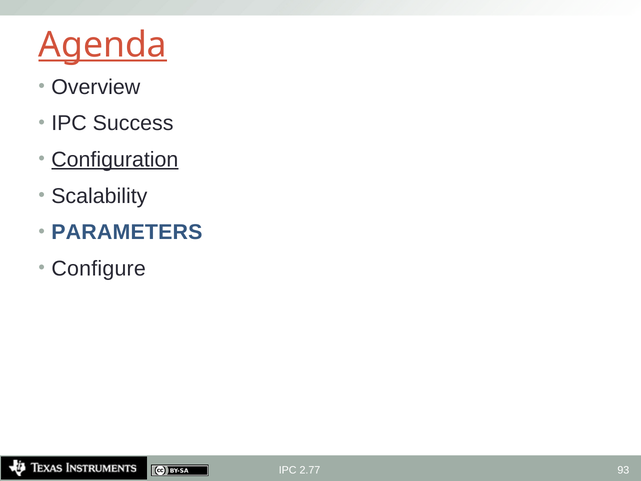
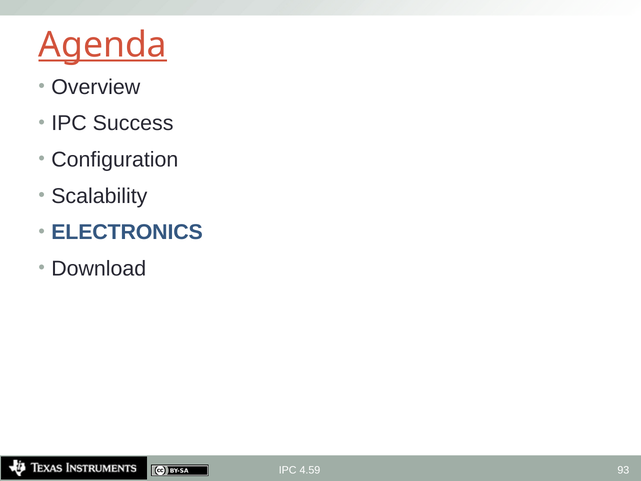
Configuration underline: present -> none (115, 160)
PARAMETERS: PARAMETERS -> ELECTRONICS (127, 232)
Configure: Configure -> Download (99, 269)
2.77: 2.77 -> 4.59 (310, 470)
